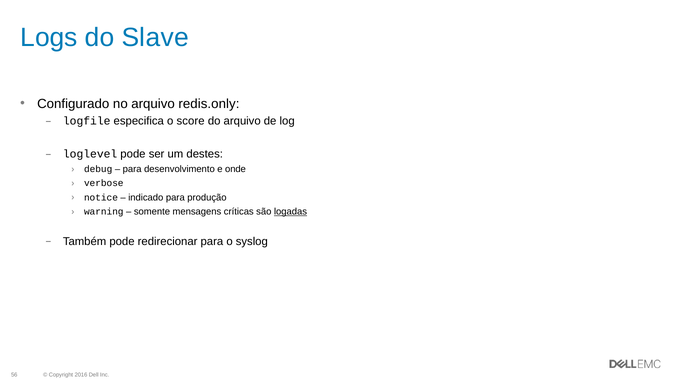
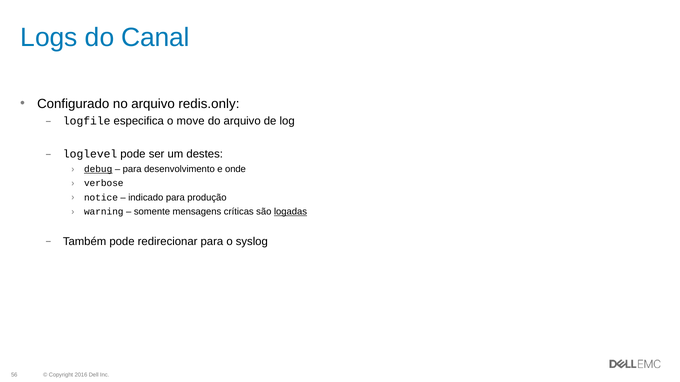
Slave: Slave -> Canal (155, 38)
score: score -> move (191, 121)
debug underline: none -> present (98, 169)
